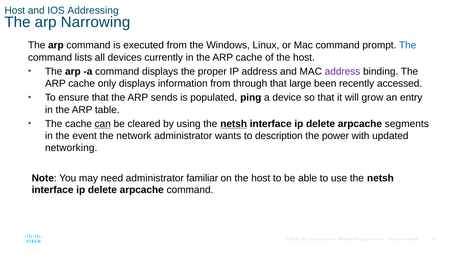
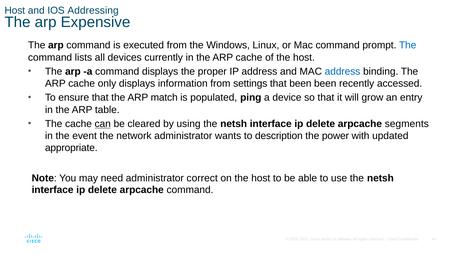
Narrowing: Narrowing -> Expensive (96, 22)
address colour: purple -> blue (343, 71)
through: through -> settings (250, 84)
that large: large -> been (300, 84)
sends: sends -> match (164, 98)
netsh underline: present -> none (234, 124)
networking: networking -> appropriate (71, 148)
familiar: familiar -> correct (202, 178)
